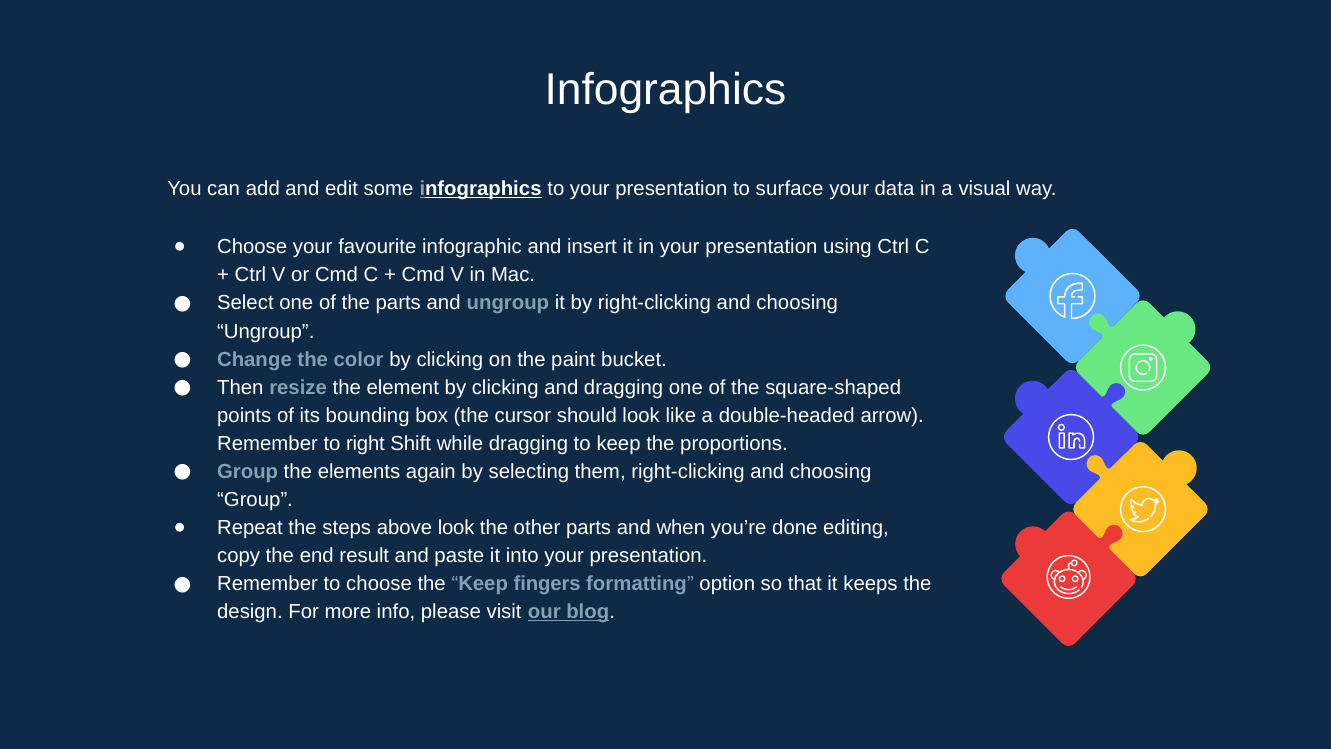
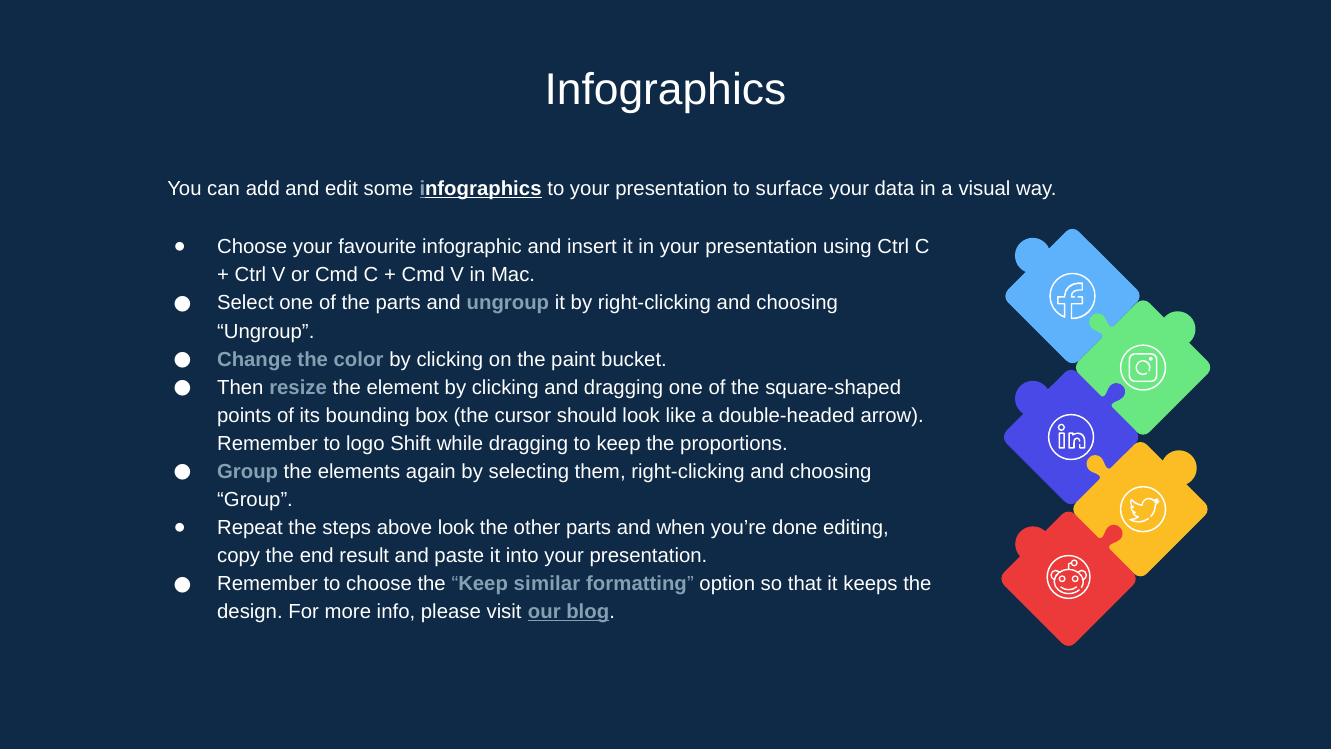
right: right -> logo (365, 443)
fingers: fingers -> similar (547, 583)
